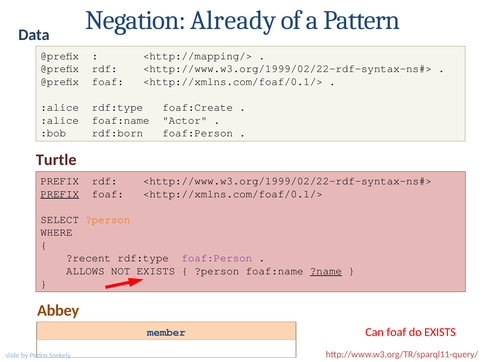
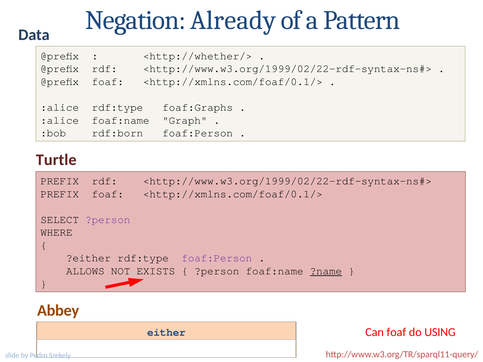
<http://mapping/>: <http://mapping/> -> <http://whether/> (198, 56)
foaf:Create: foaf:Create -> foaf:Graphs (198, 107)
Actor: Actor -> Graph (185, 120)
PREFIX underline: present -> none (60, 194)
?person colour: orange -> purple (108, 220)
?recent: ?recent -> ?either (89, 258)
do EXISTS: EXISTS -> USING (440, 333)
member: member -> either (166, 332)
